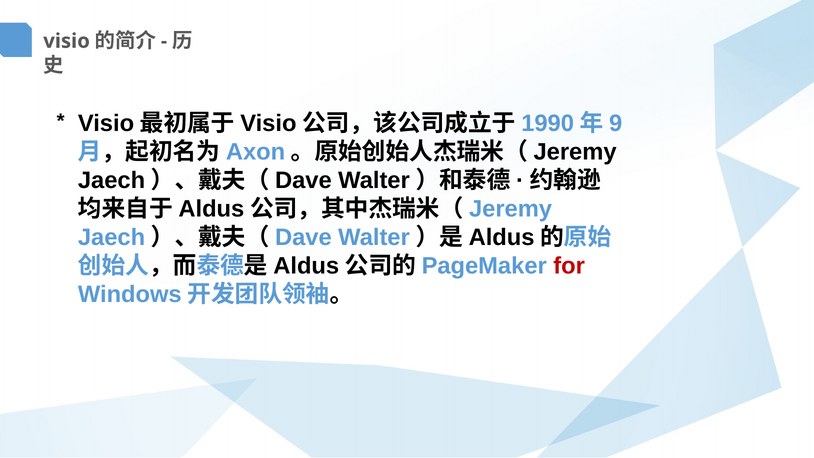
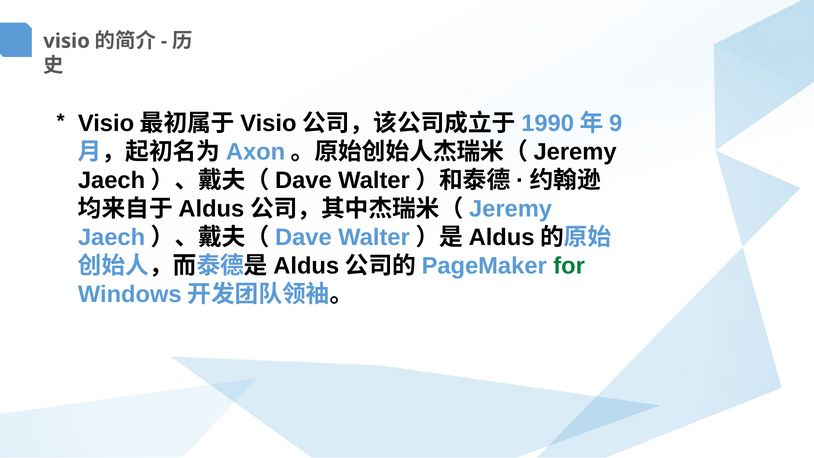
for colour: red -> green (569, 266)
